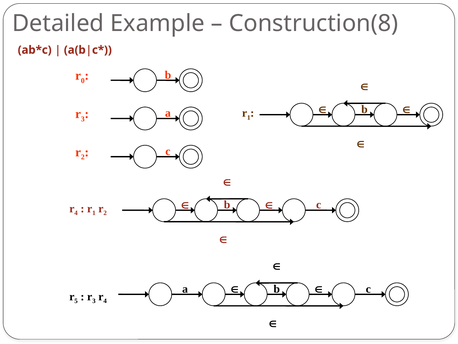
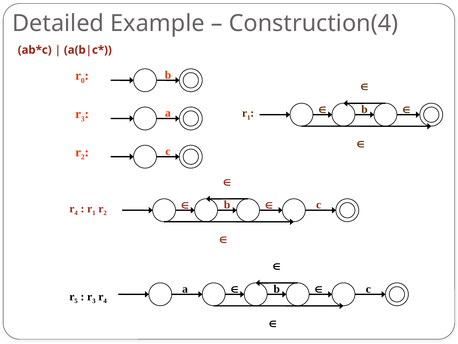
Construction(8: Construction(8 -> Construction(4 (313, 23)
